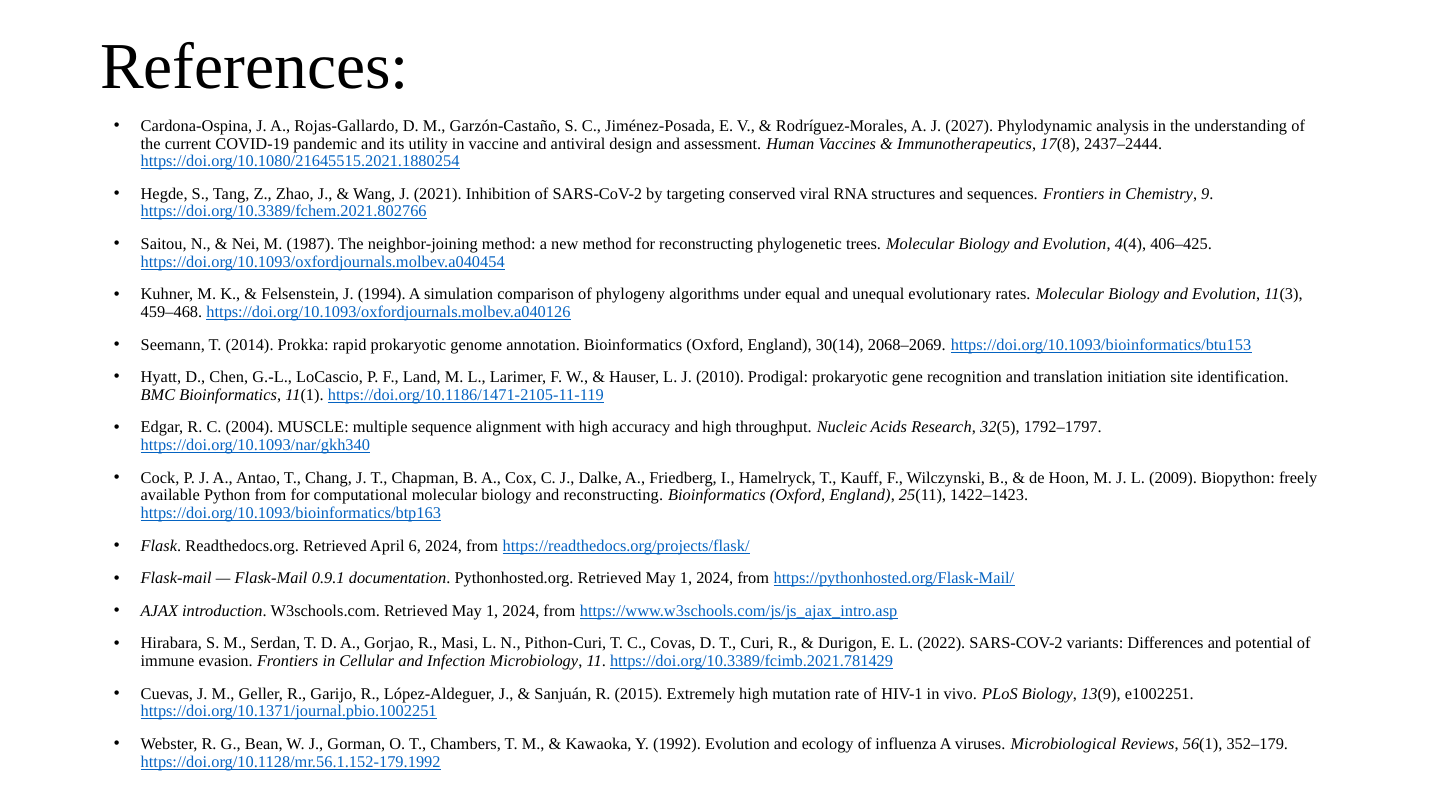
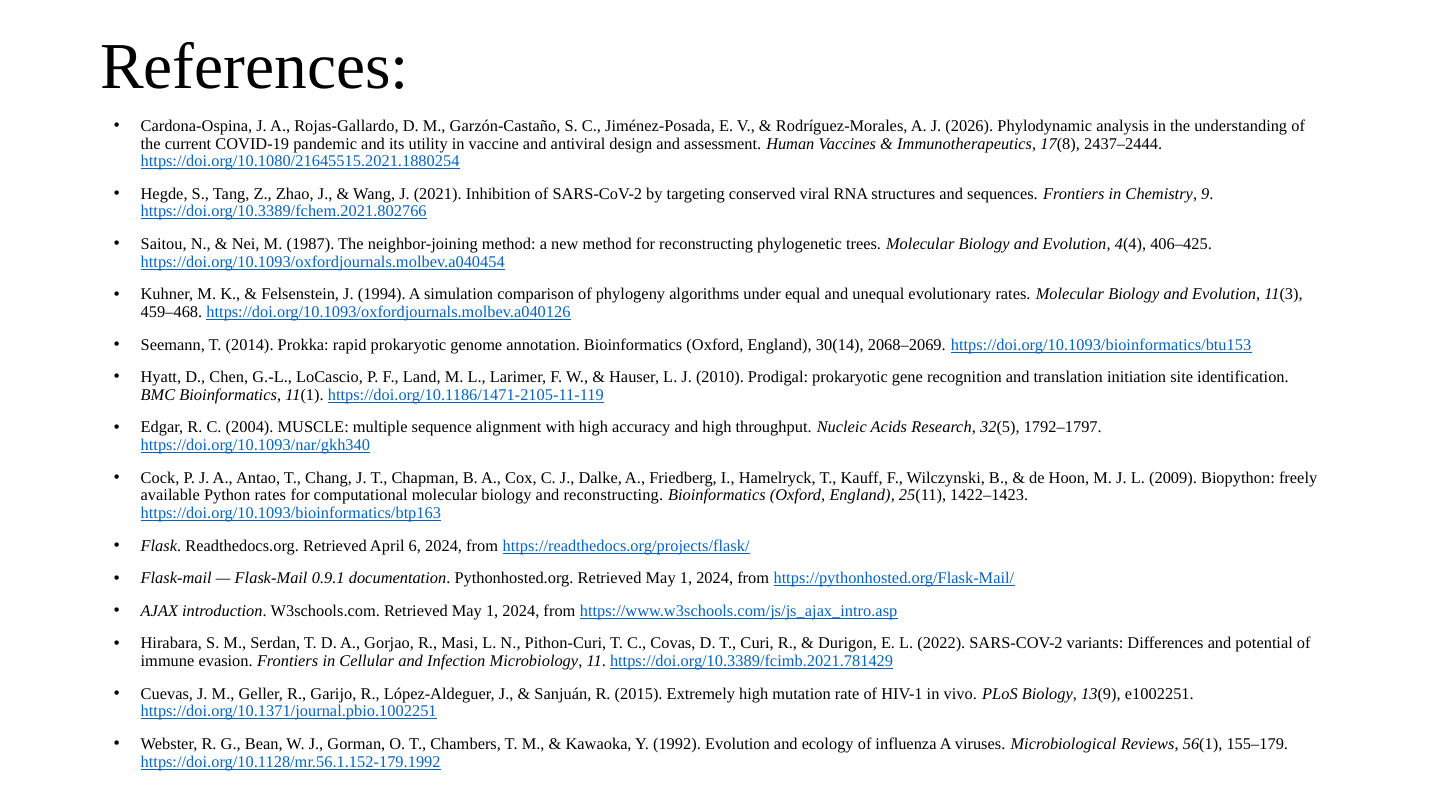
2027: 2027 -> 2026 (969, 126)
Python from: from -> rates (270, 495)
352–179: 352–179 -> 155–179 (1257, 744)
